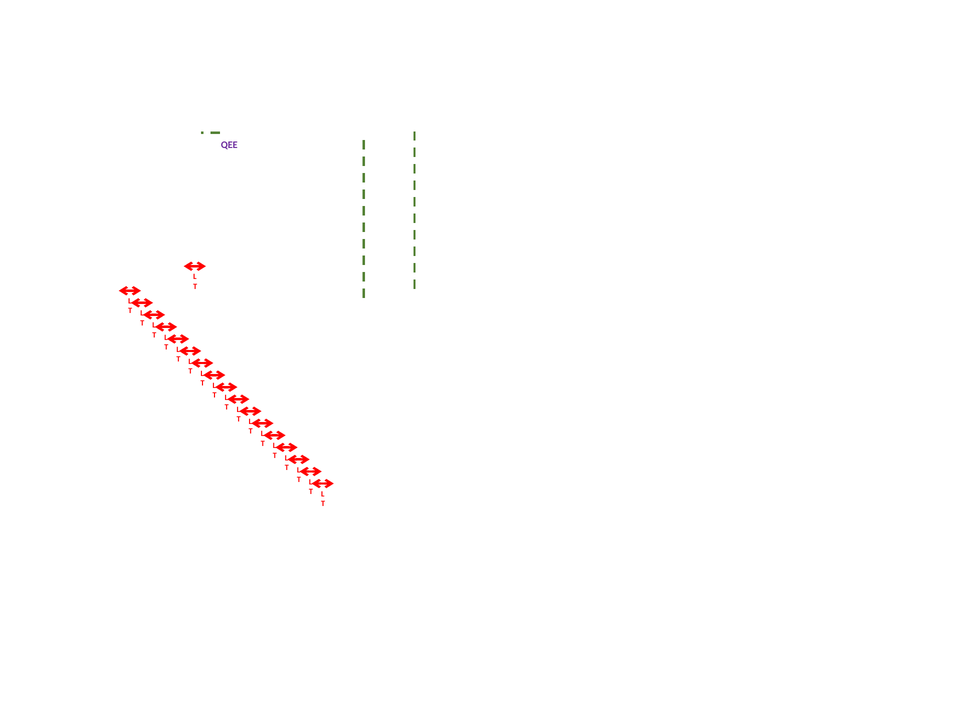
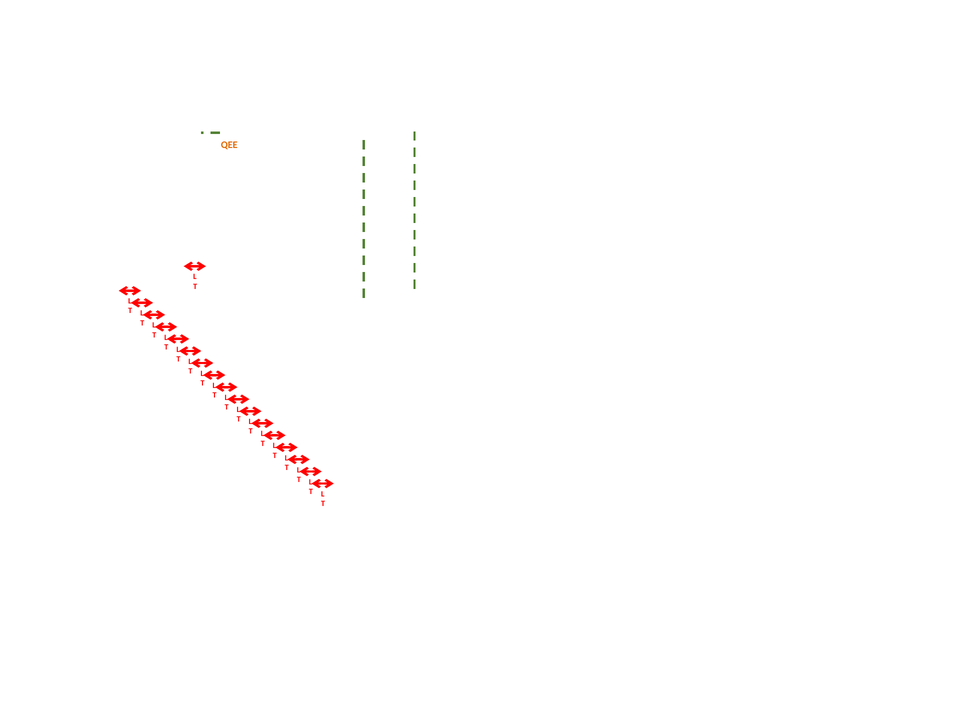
QEE colour: purple -> orange (229, 145)
